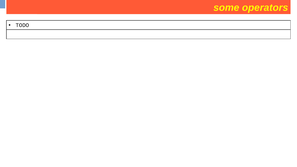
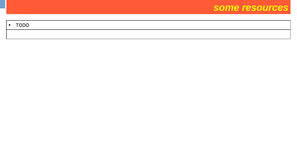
operators: operators -> resources (265, 8)
